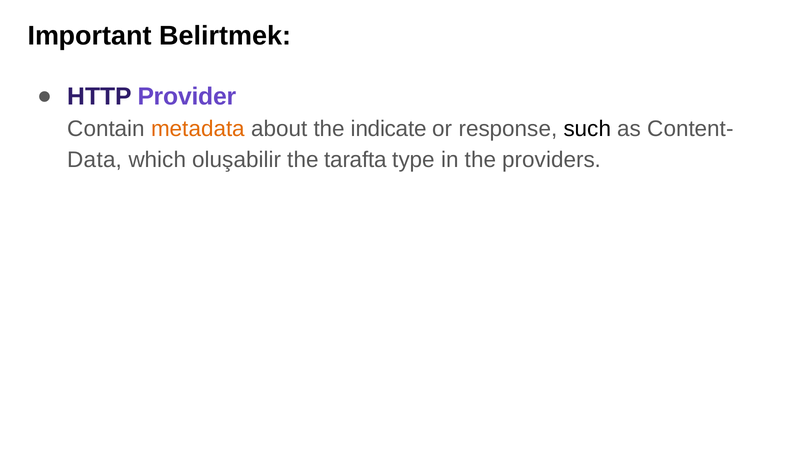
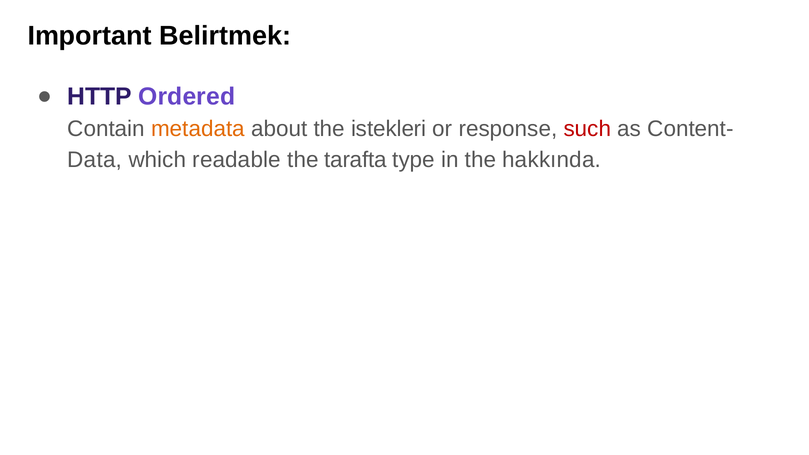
Provider: Provider -> Ordered (187, 97)
indicate: indicate -> istekleri (389, 129)
such colour: black -> red (587, 129)
oluşabilir: oluşabilir -> readable (237, 160)
providers: providers -> hakkında (552, 160)
